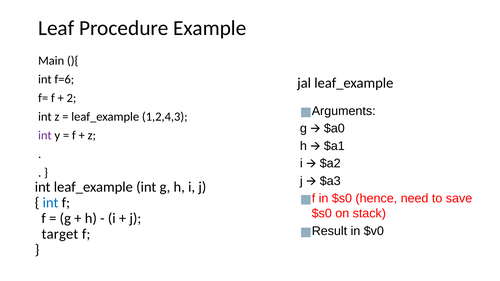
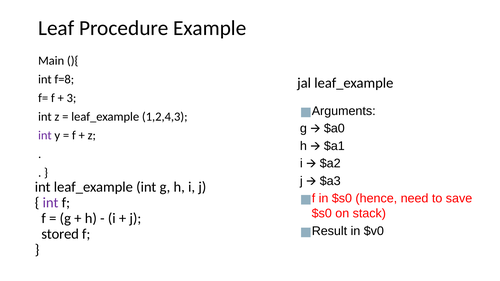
f=6: f=6 -> f=8 (64, 79)
2: 2 -> 3 (71, 98)
int colour: blue -> purple (51, 203)
target: target -> stored (60, 234)
